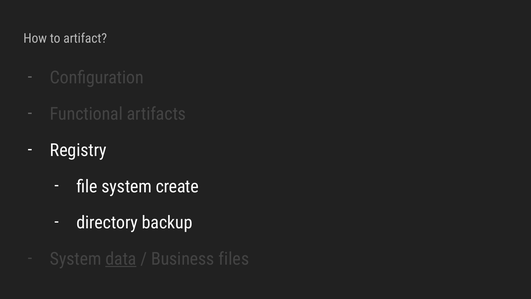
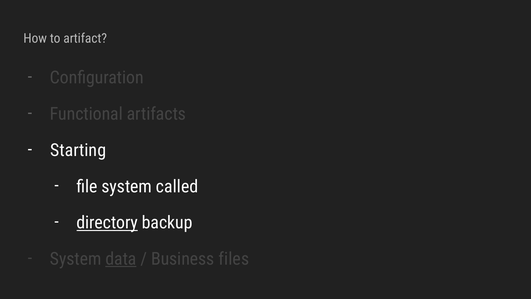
Registry: Registry -> Starting (78, 150)
create: create -> called (177, 186)
directory underline: none -> present (107, 223)
